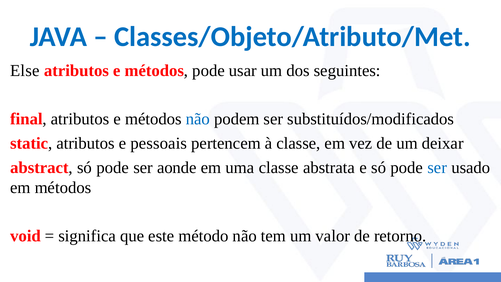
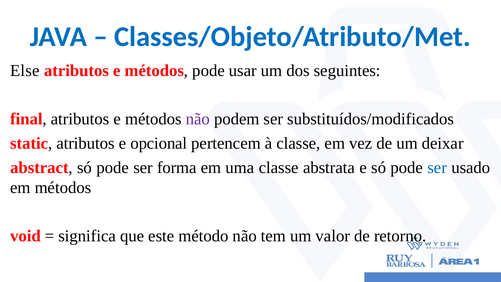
não colour: blue -> purple (198, 119)
pessoais: pessoais -> opcional (159, 143)
aonde: aonde -> forma (177, 167)
